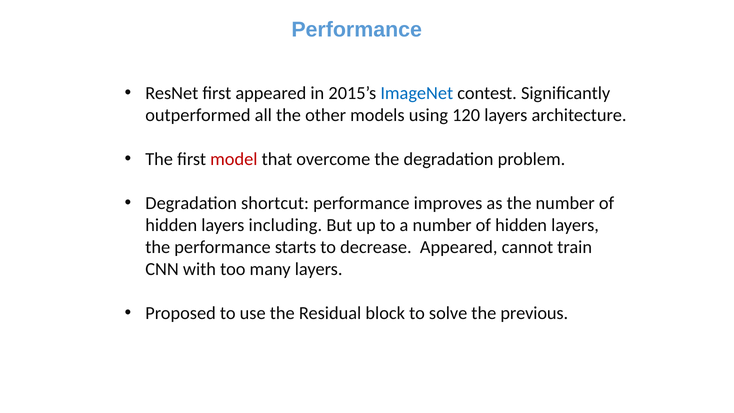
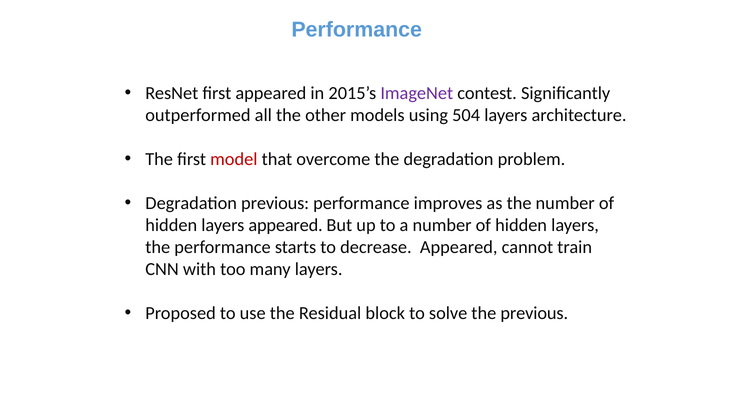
ImageNet colour: blue -> purple (417, 93)
120: 120 -> 504 (466, 115)
Degradation shortcut: shortcut -> previous (275, 203)
layers including: including -> appeared (286, 225)
